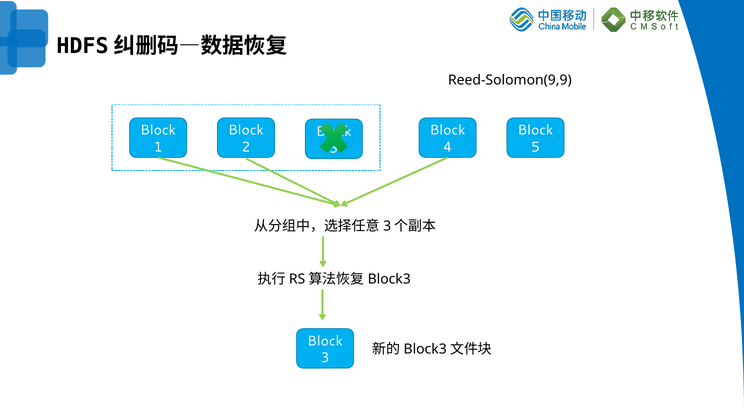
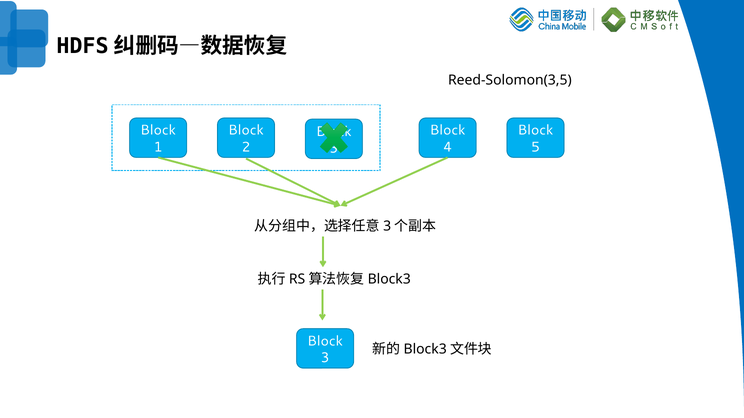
Reed-Solomon(9,9: Reed-Solomon(9,9 -> Reed-Solomon(3,5 (510, 80)
